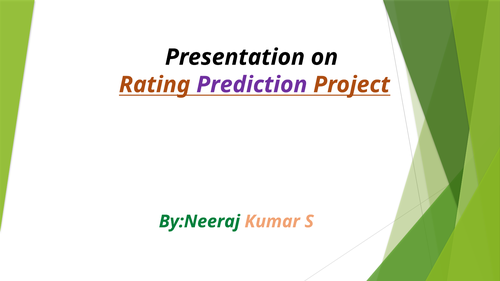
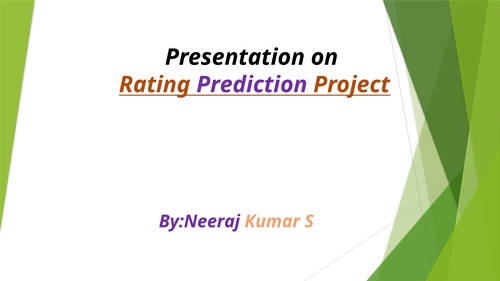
By:Neeraj colour: green -> purple (199, 222)
